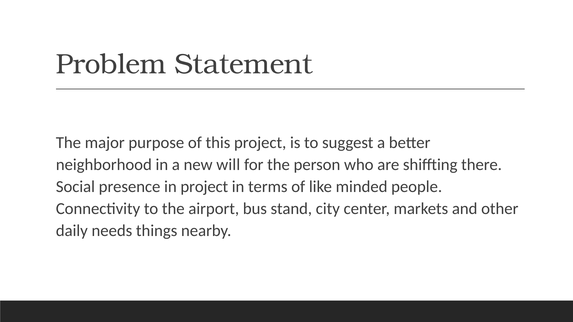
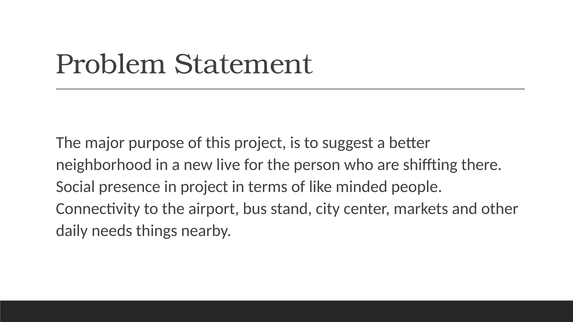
will: will -> live (228, 165)
